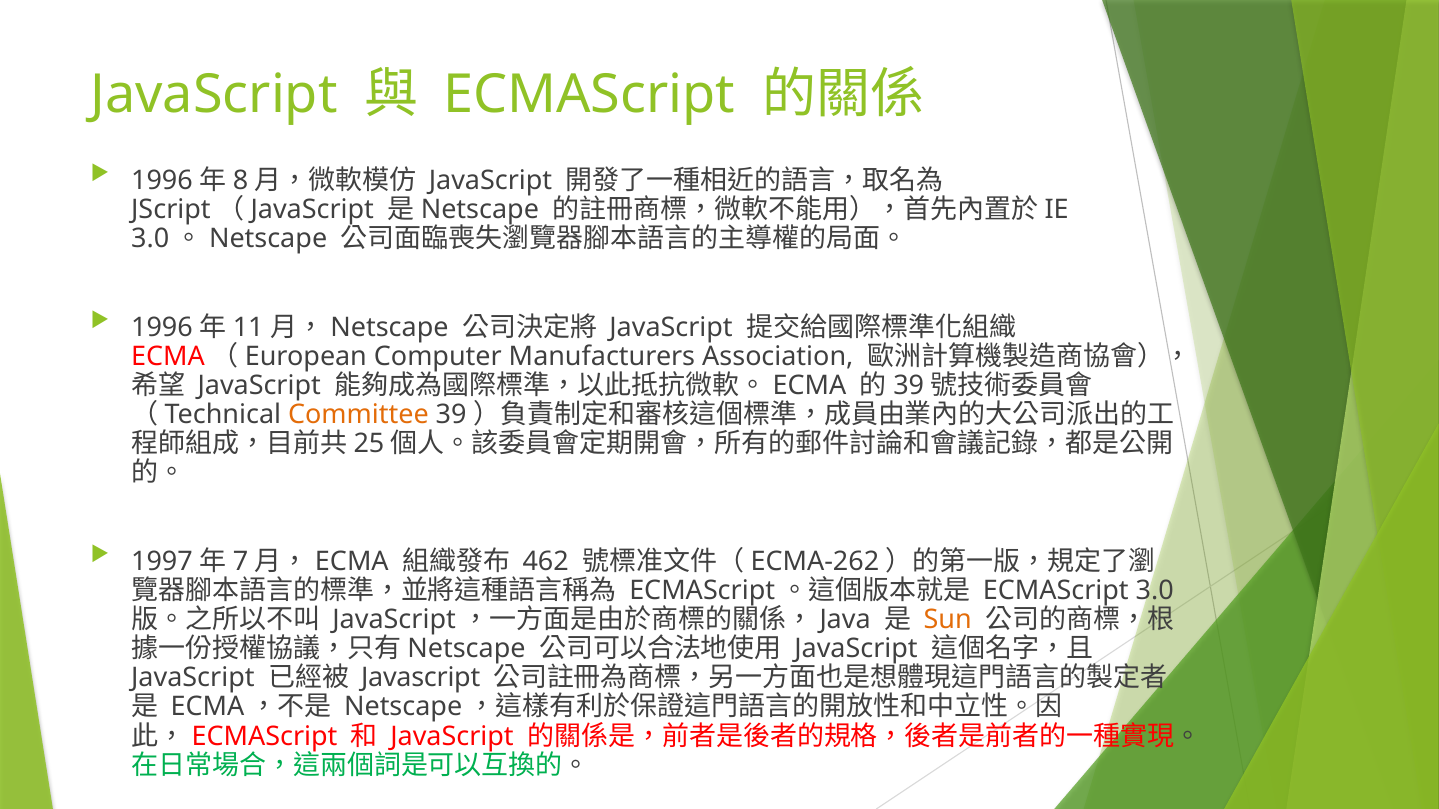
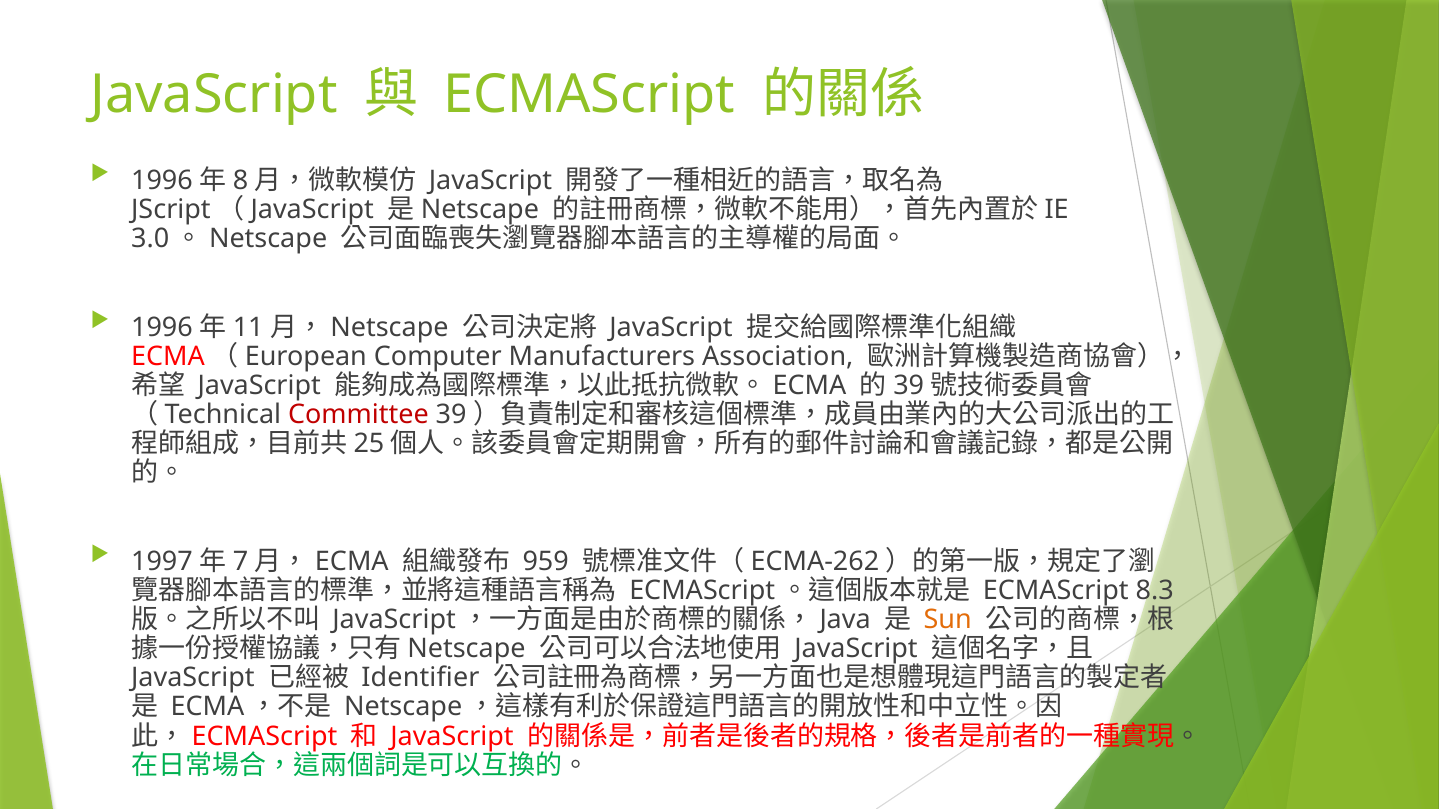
Committee colour: orange -> red (358, 415)
462: 462 -> 959 (546, 562)
3.0: 3.0 -> 8.3 (1155, 591)
Javascript: Javascript -> Identifier (420, 678)
